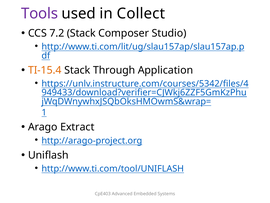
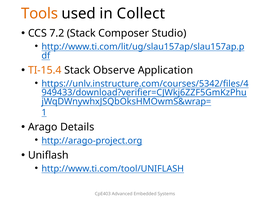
Tools colour: purple -> orange (40, 13)
Through: Through -> Observe (114, 70)
Extract: Extract -> Details (77, 127)
